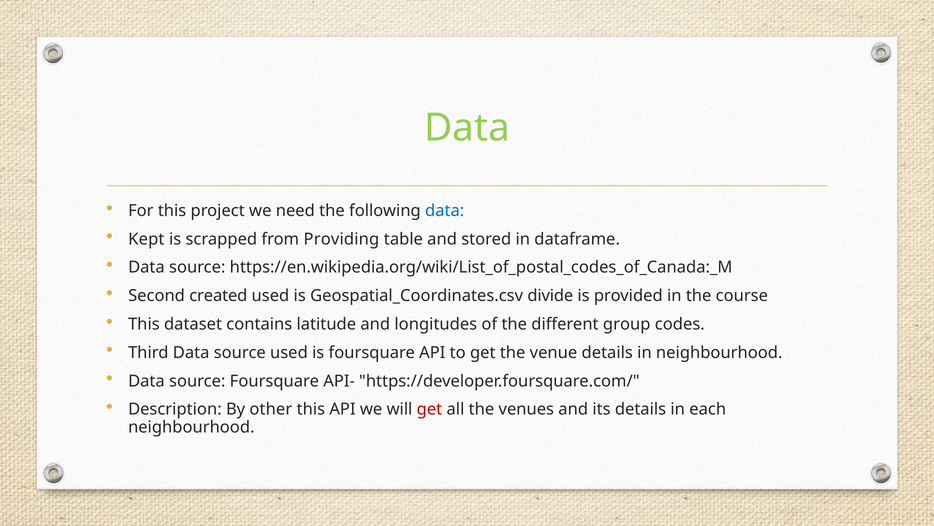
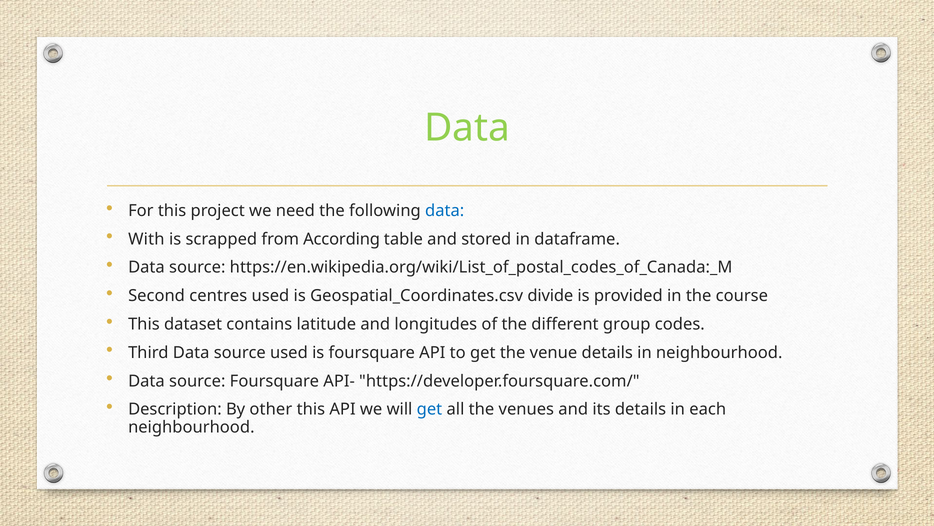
Kept: Kept -> With (146, 239)
Providing: Providing -> According (342, 239)
created: created -> centres (218, 296)
get colour: red -> blue (429, 409)
